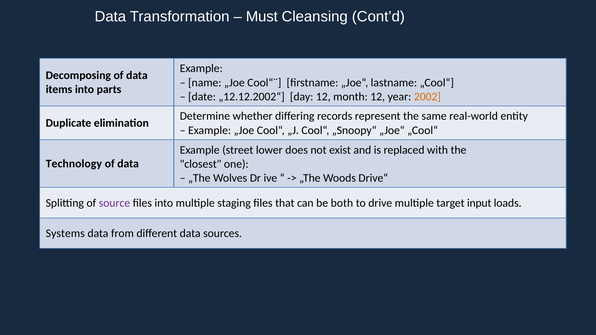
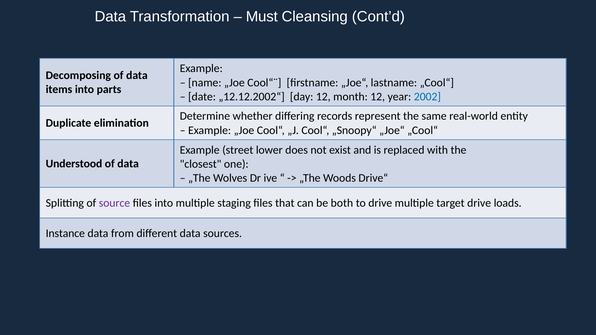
2002 colour: orange -> blue (427, 97)
Technology: Technology -> Understood (74, 164)
target input: input -> drive (479, 203)
Systems: Systems -> Instance (65, 234)
